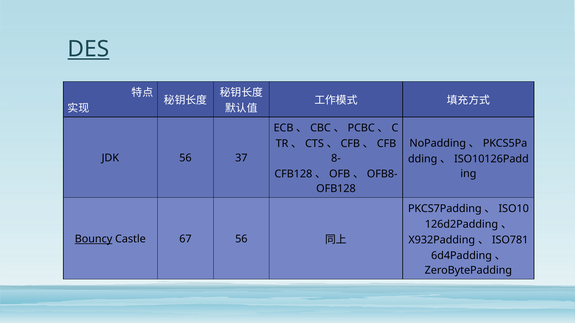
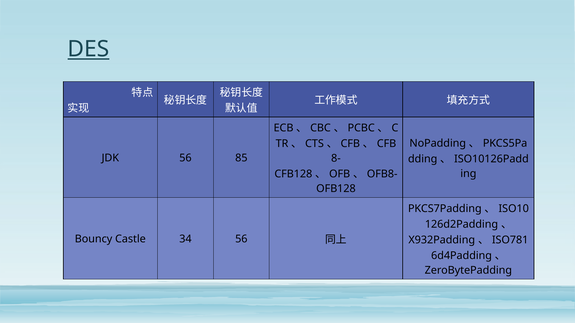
37: 37 -> 85 (241, 158)
Bouncy underline: present -> none (94, 239)
67: 67 -> 34 (185, 239)
